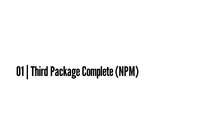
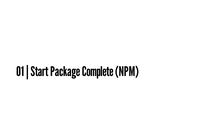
Third: Third -> Start (39, 72)
